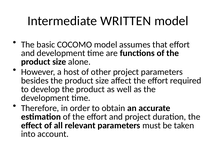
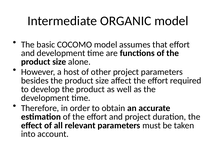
WRITTEN: WRITTEN -> ORGANIC (126, 21)
